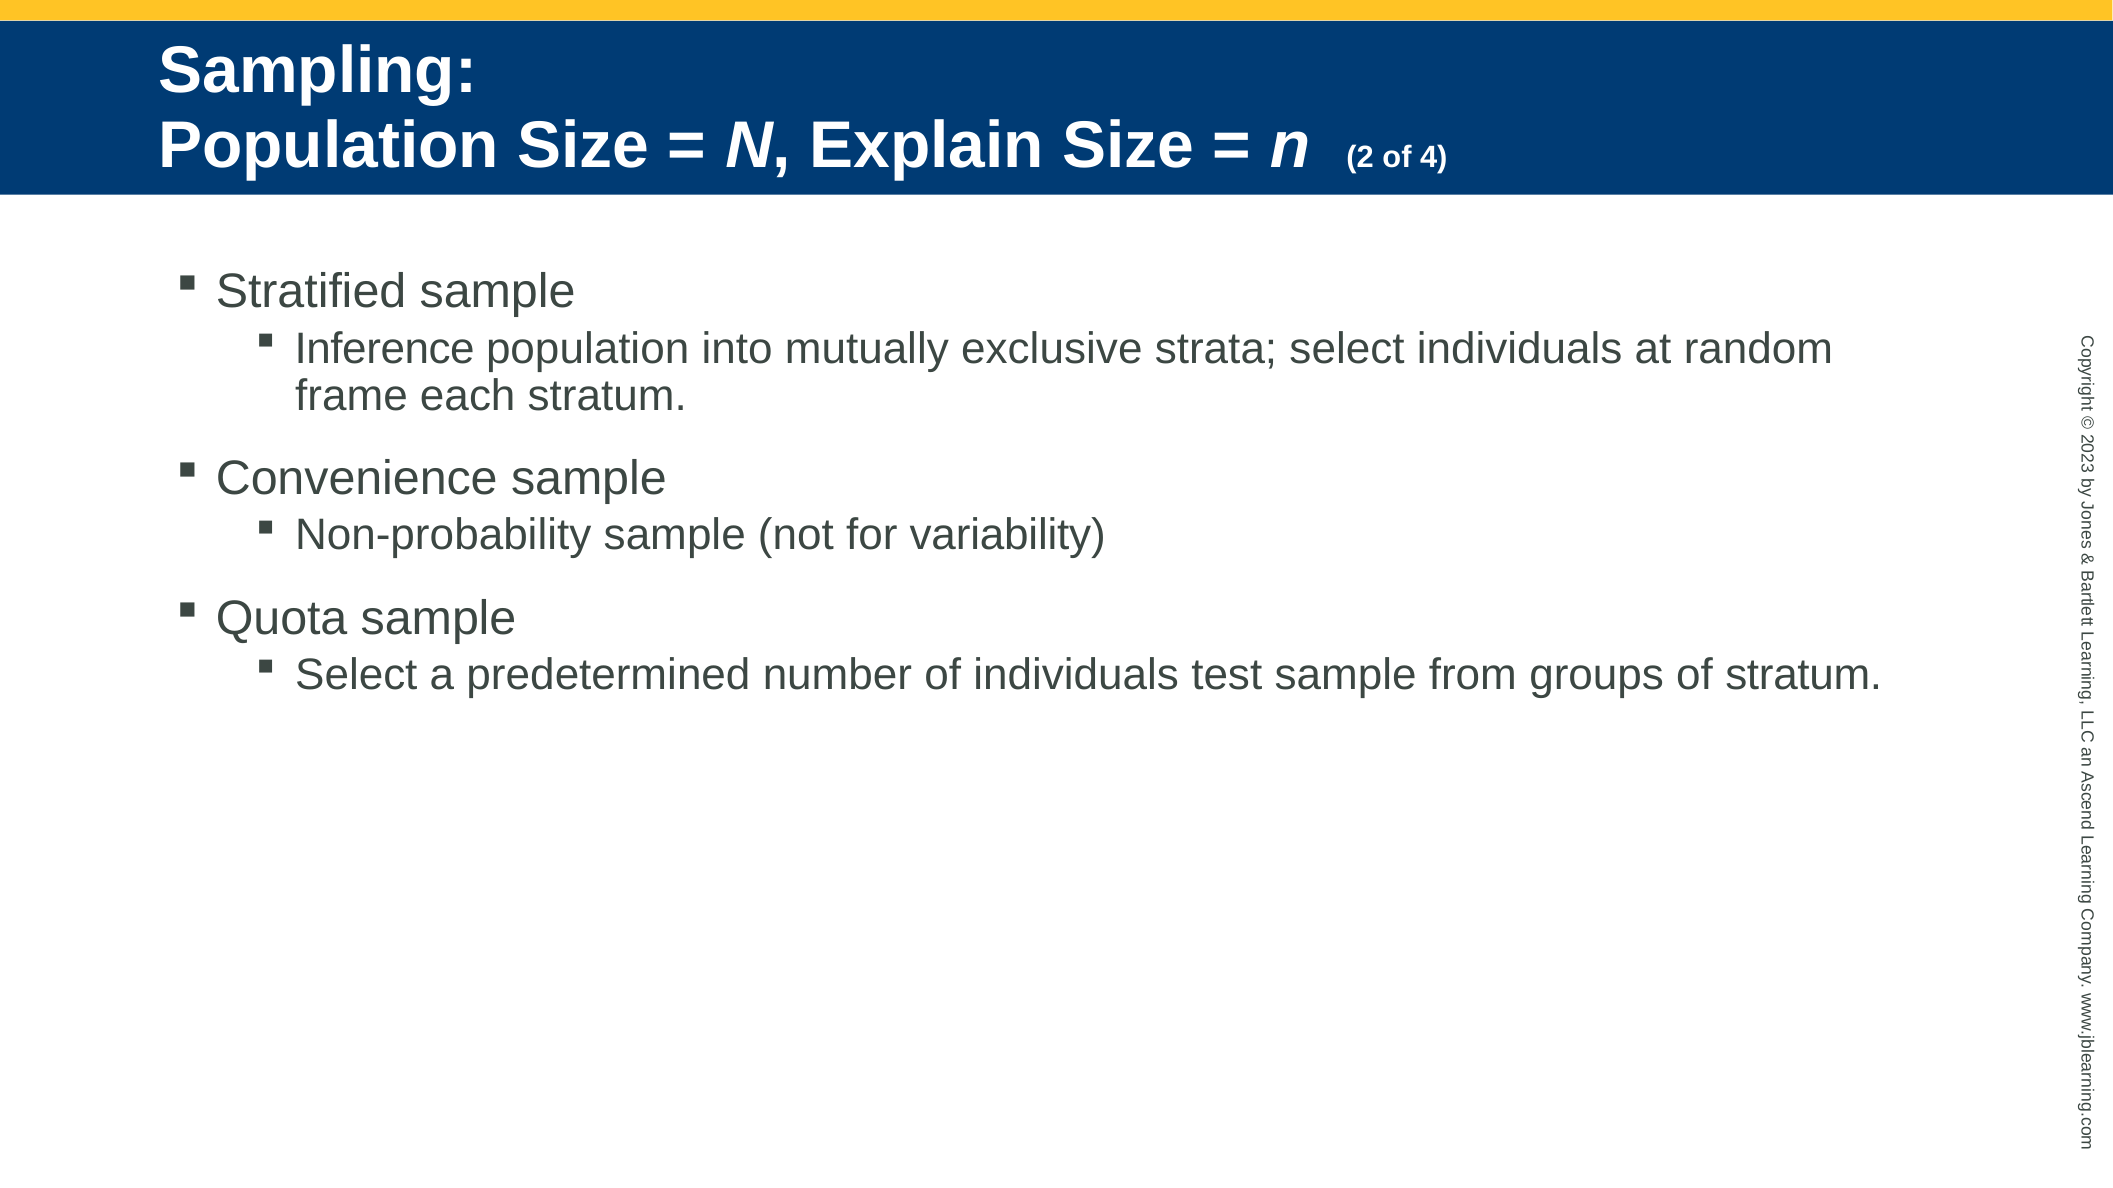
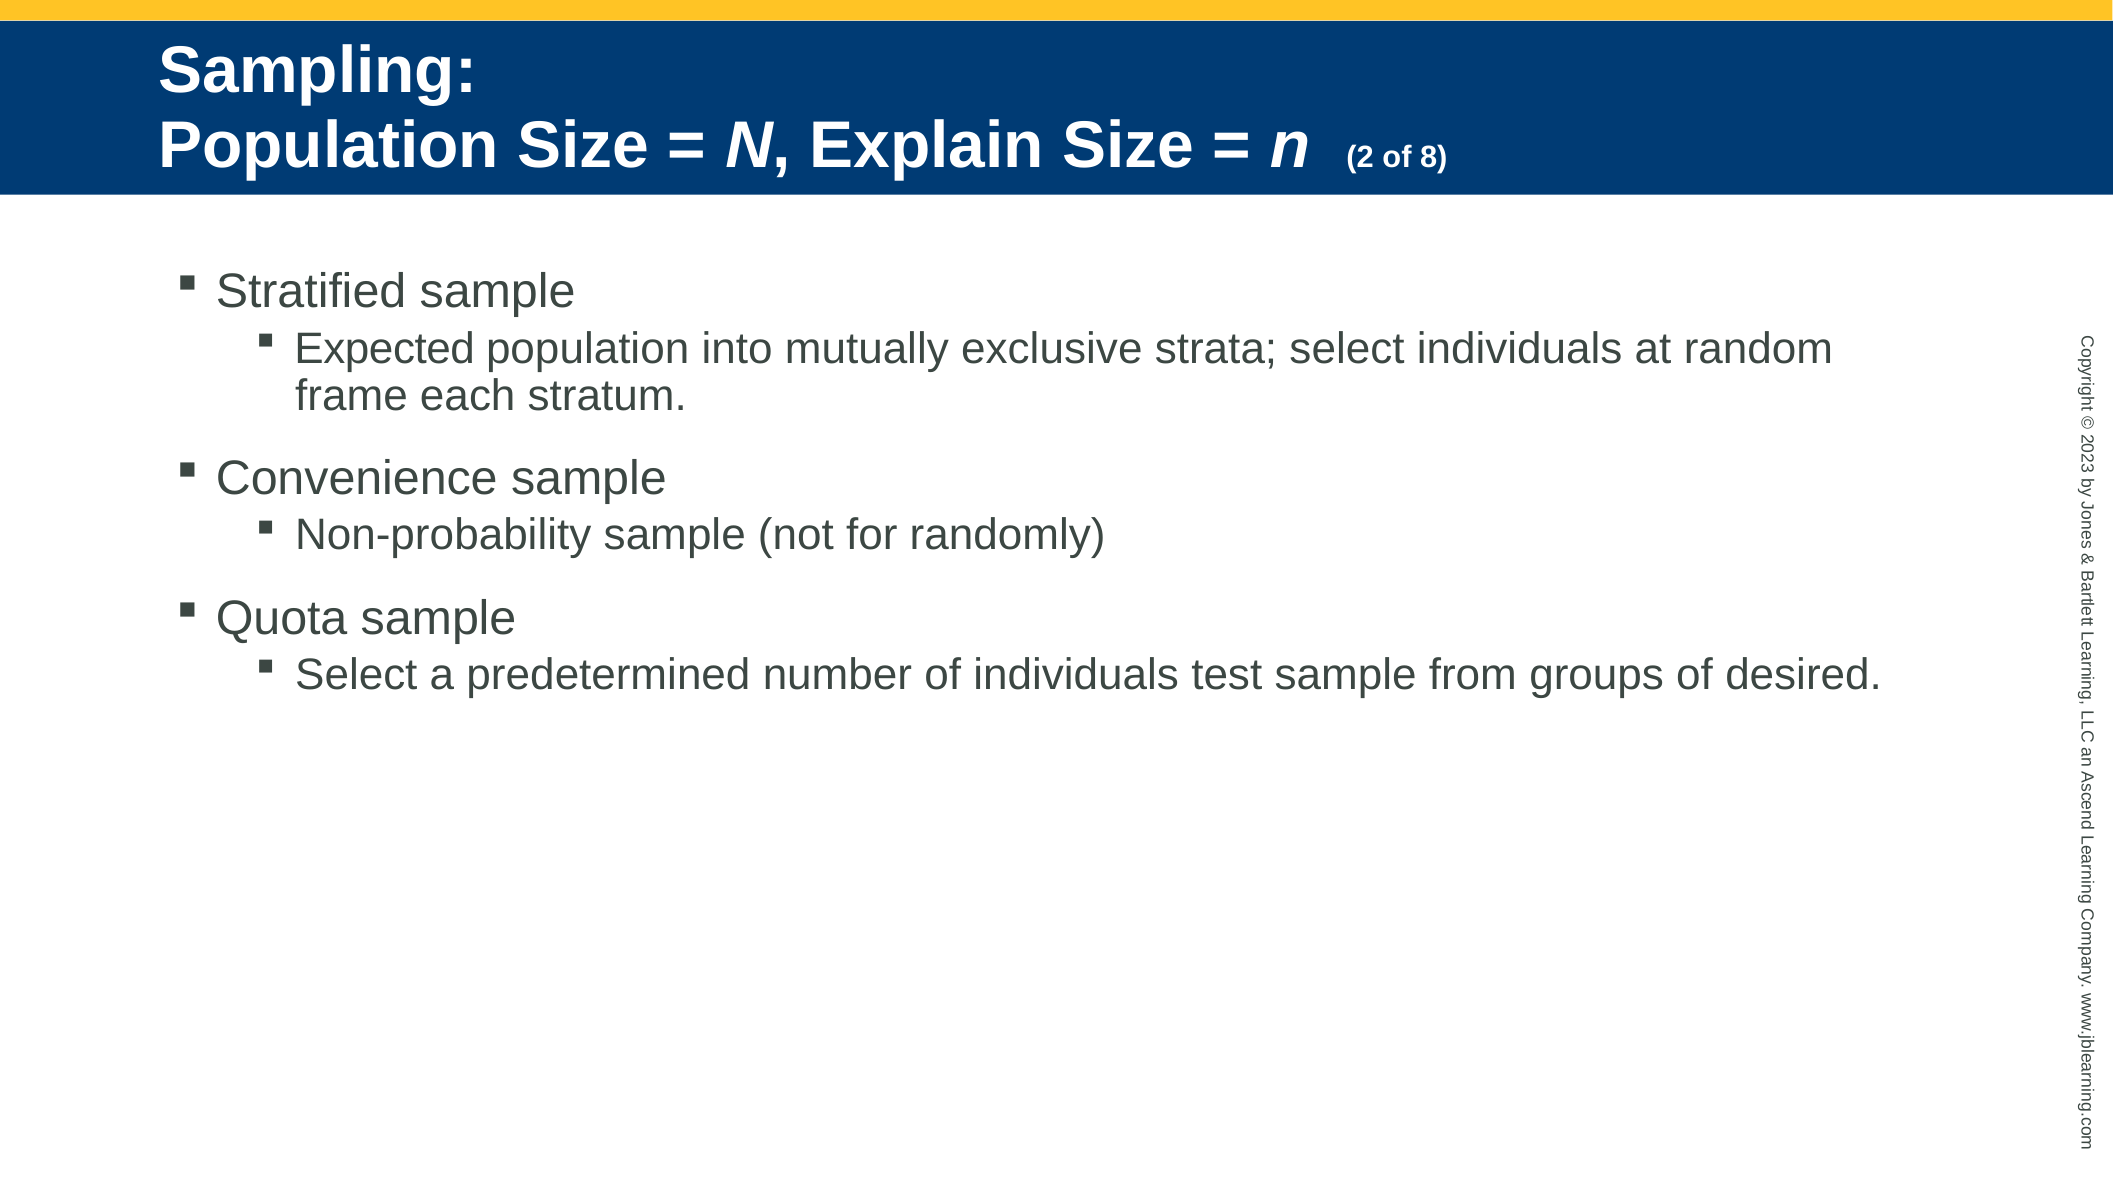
4: 4 -> 8 (1434, 158)
Inference: Inference -> Expected (385, 349)
variability: variability -> randomly (1008, 536)
of stratum: stratum -> desired (1804, 675)
